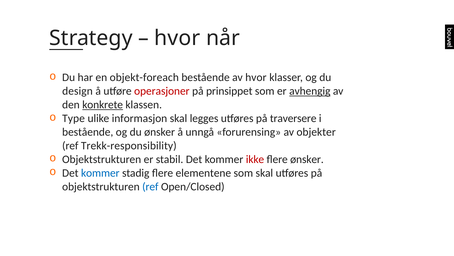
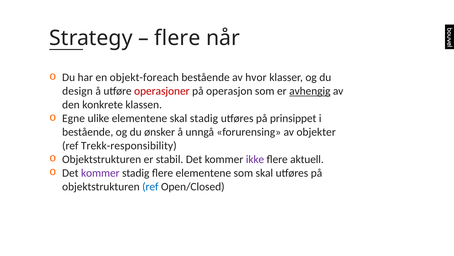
hvor: hvor -> flere (177, 38)
prinsippet: prinsippet -> operasjon (229, 91)
konkrete underline: present -> none (103, 105)
Type: Type -> Egne (74, 118)
ulike informasjon: informasjon -> elementene (139, 118)
skal legges: legges -> stadig (204, 118)
traversere: traversere -> prinsippet (293, 118)
ikke colour: red -> purple (255, 159)
flere ønsker: ønsker -> aktuell (307, 159)
kommer colour: blue -> purple (100, 173)
